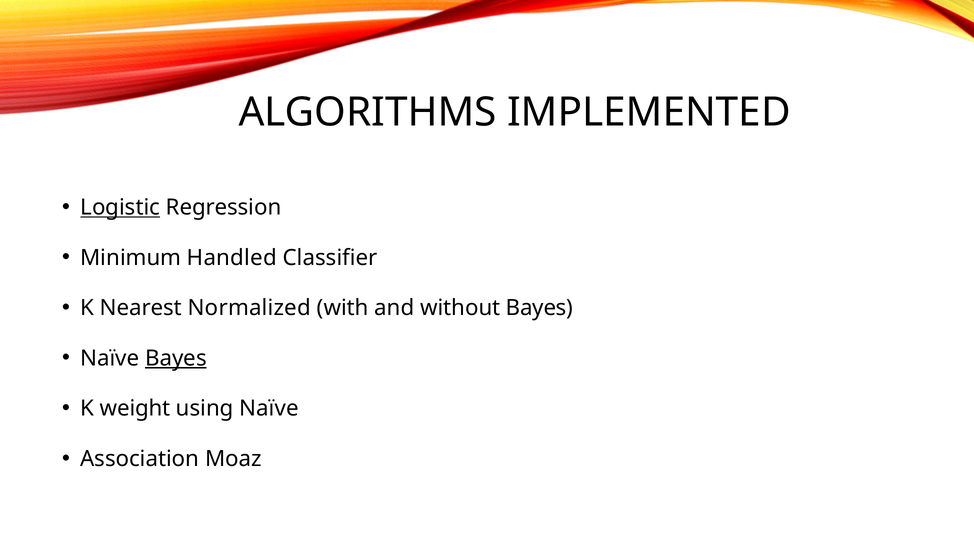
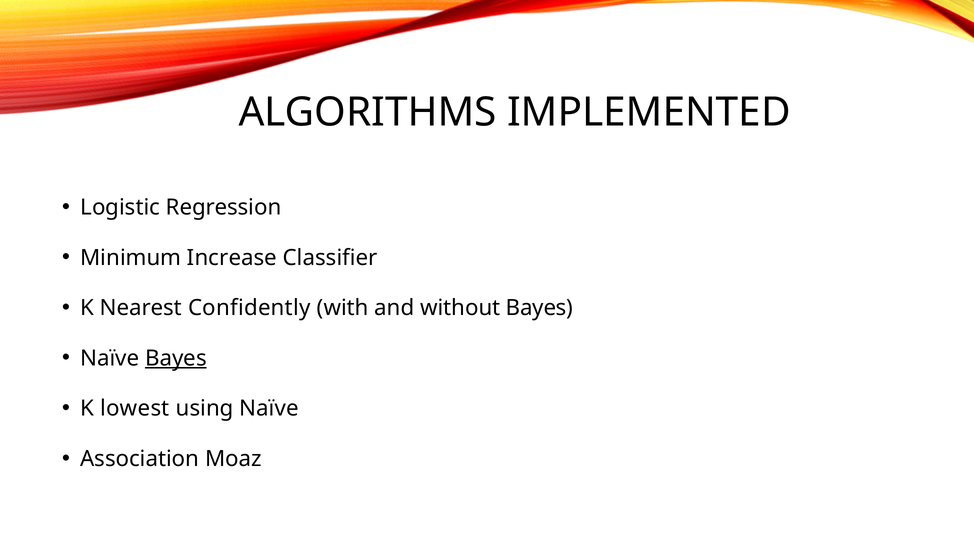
Logistic underline: present -> none (120, 207)
Handled: Handled -> Increase (232, 258)
Normalized: Normalized -> Confidently (249, 308)
weight: weight -> lowest (135, 408)
